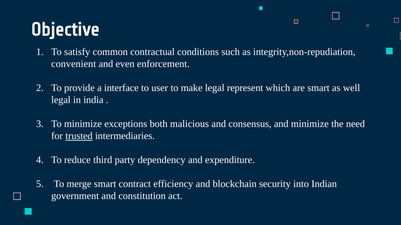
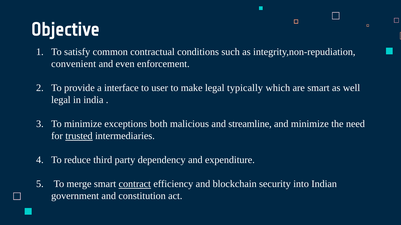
represent: represent -> typically (245, 88)
consensus: consensus -> streamline (250, 124)
contract underline: none -> present (135, 184)
